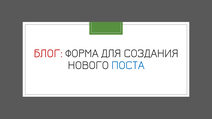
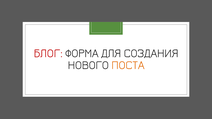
ПОСТА colour: blue -> orange (128, 65)
